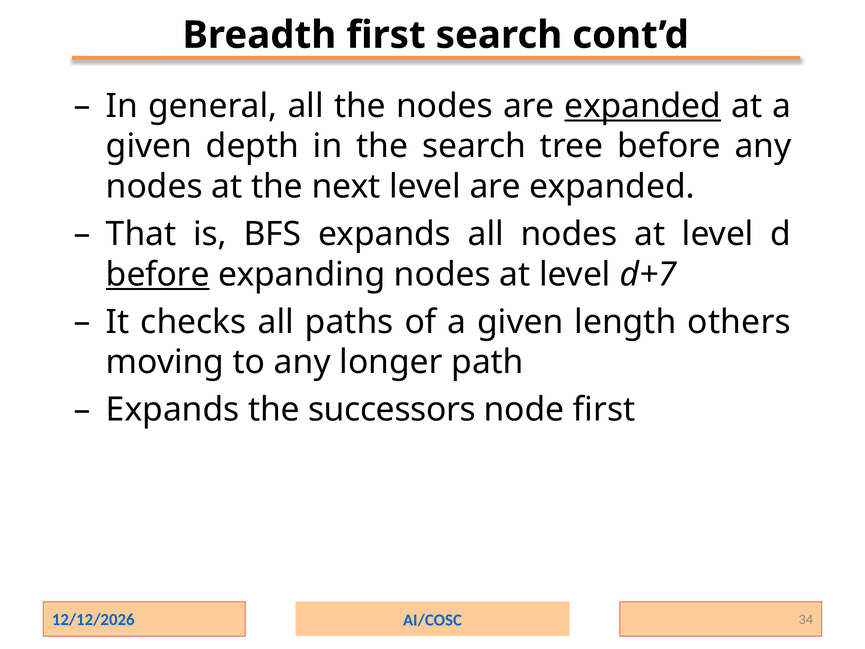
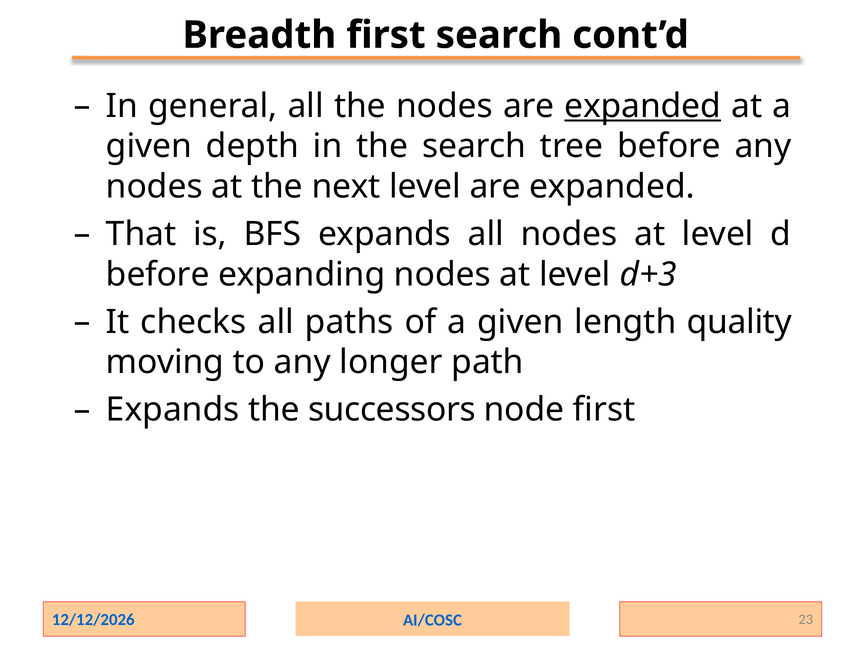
before underline: present -> none (158, 274)
d+7: d+7 -> d+3 (648, 274)
others: others -> quality (739, 322)
34: 34 -> 23 (806, 619)
